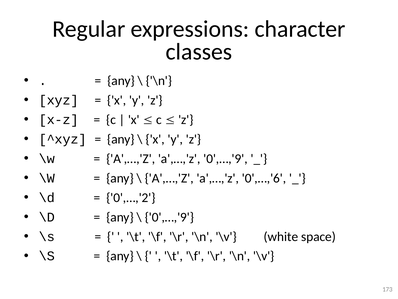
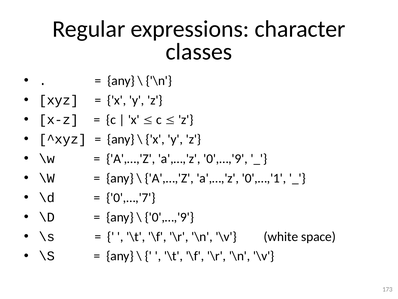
0',…,'6: 0',…,'6 -> 0',…,'1 (264, 178)
0',…,'2: 0',…,'2 -> 0',…,'7 (131, 197)
